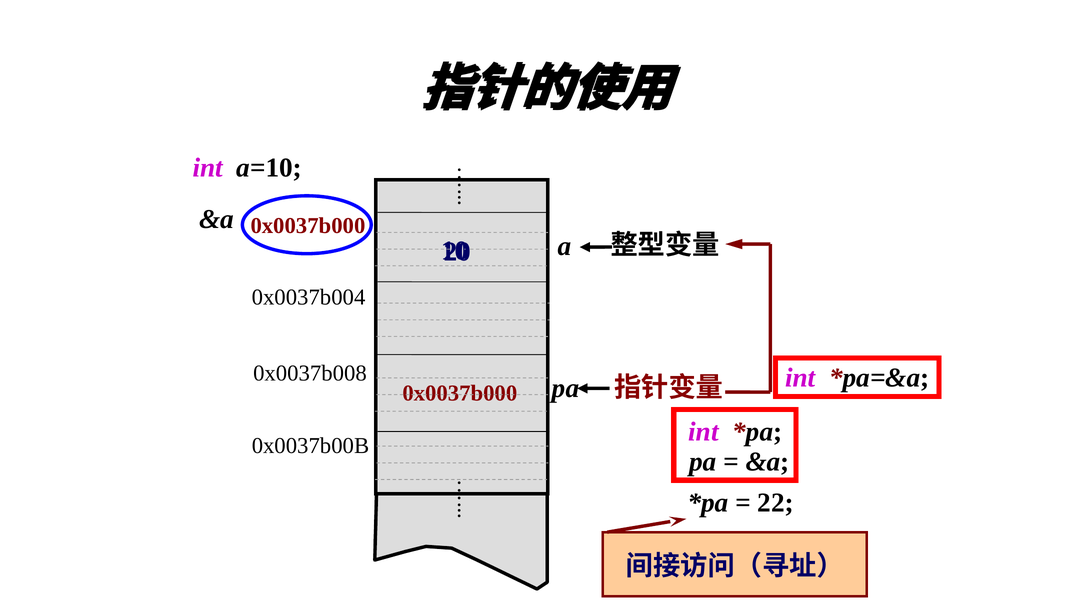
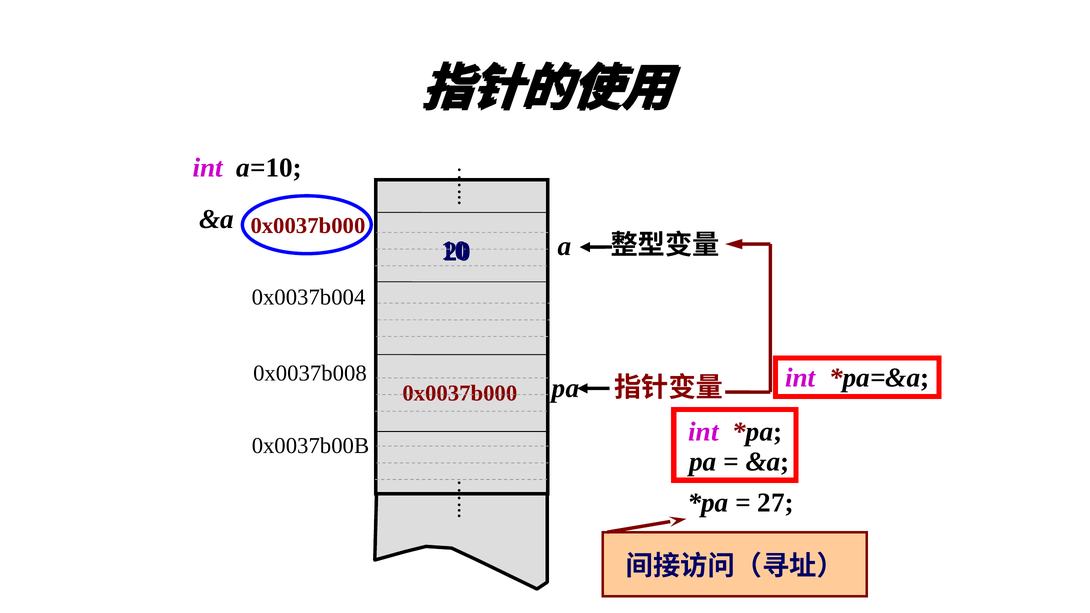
22: 22 -> 27 (776, 503)
